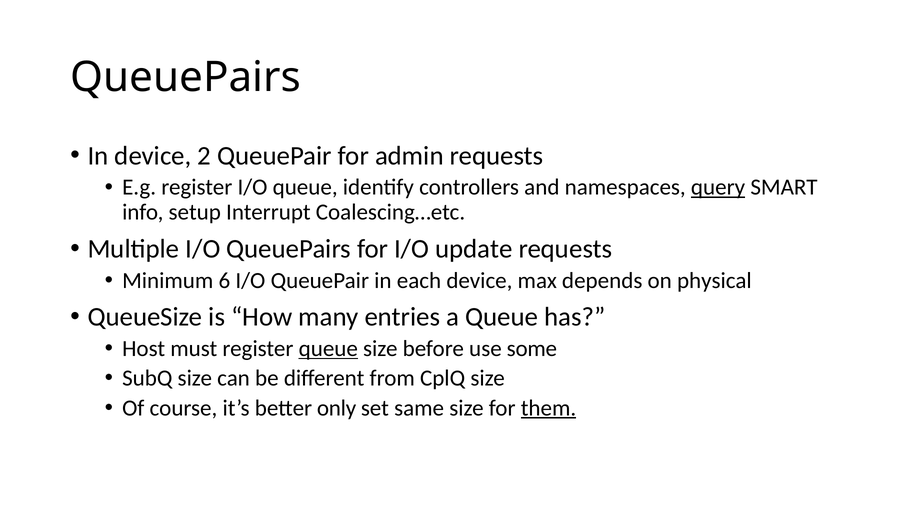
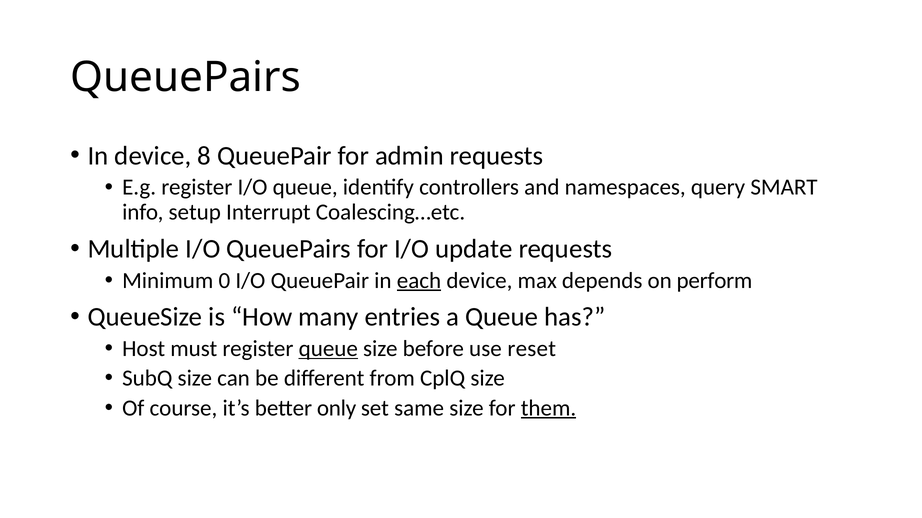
2: 2 -> 8 (204, 156)
query underline: present -> none (718, 188)
6: 6 -> 0 (224, 281)
each underline: none -> present (419, 281)
physical: physical -> perform (714, 281)
some: some -> reset (532, 349)
